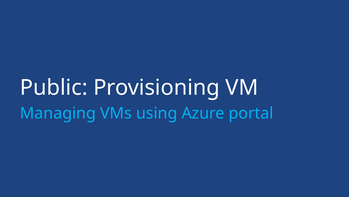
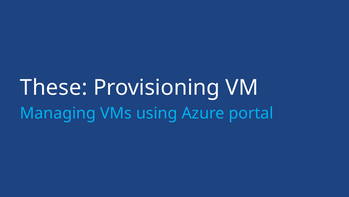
Public: Public -> These (54, 87)
